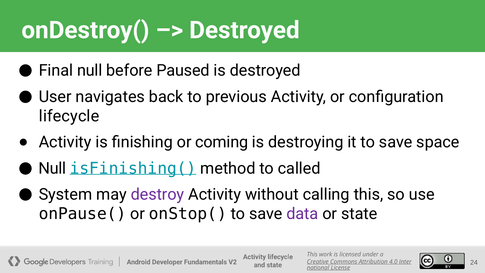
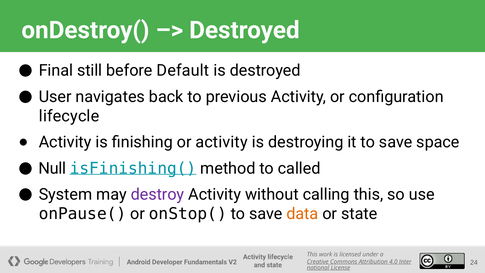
Final null: null -> still (90, 70)
Paused: Paused -> Default (183, 70)
or coming: coming -> activity (222, 142)
data colour: purple -> orange (302, 214)
